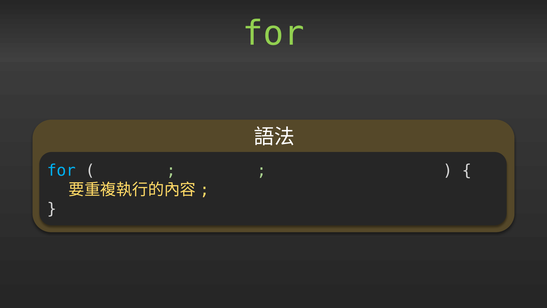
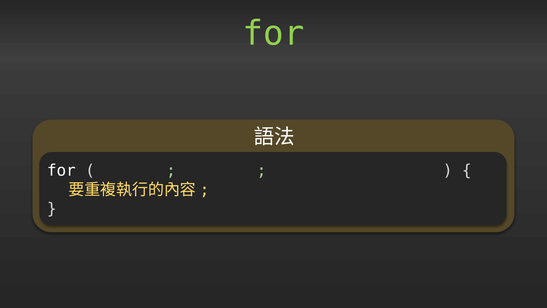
for colour: light blue -> white (61, 170)
